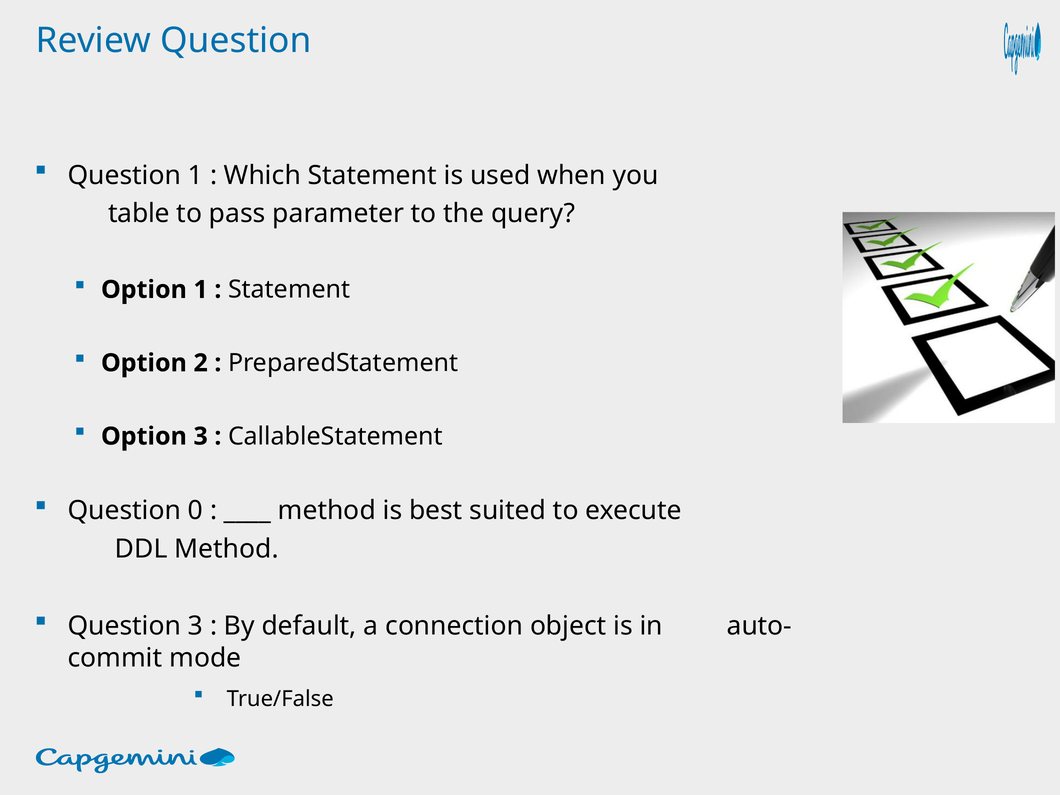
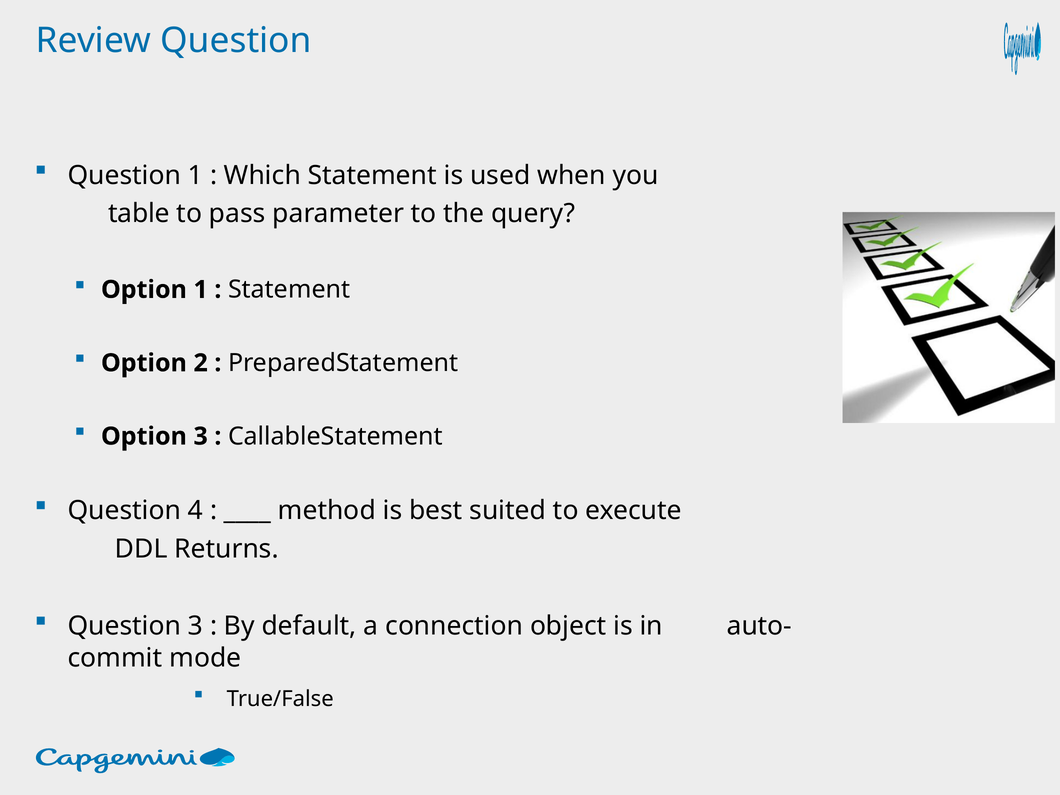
0: 0 -> 4 (196, 511)
DDL Method: Method -> Returns (227, 549)
